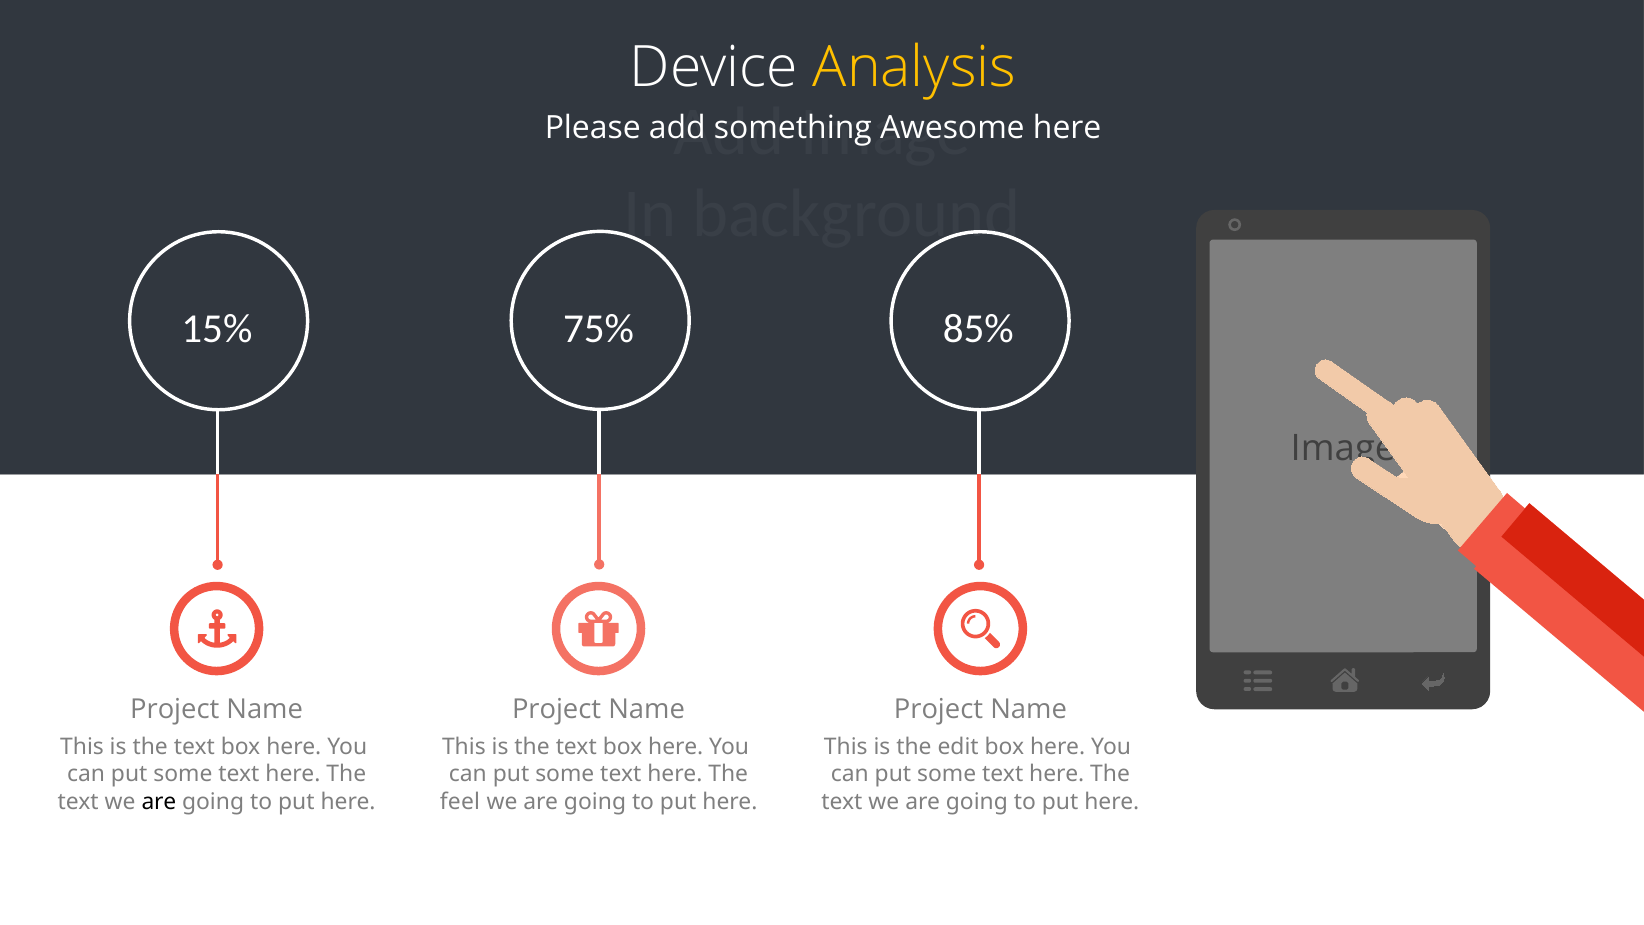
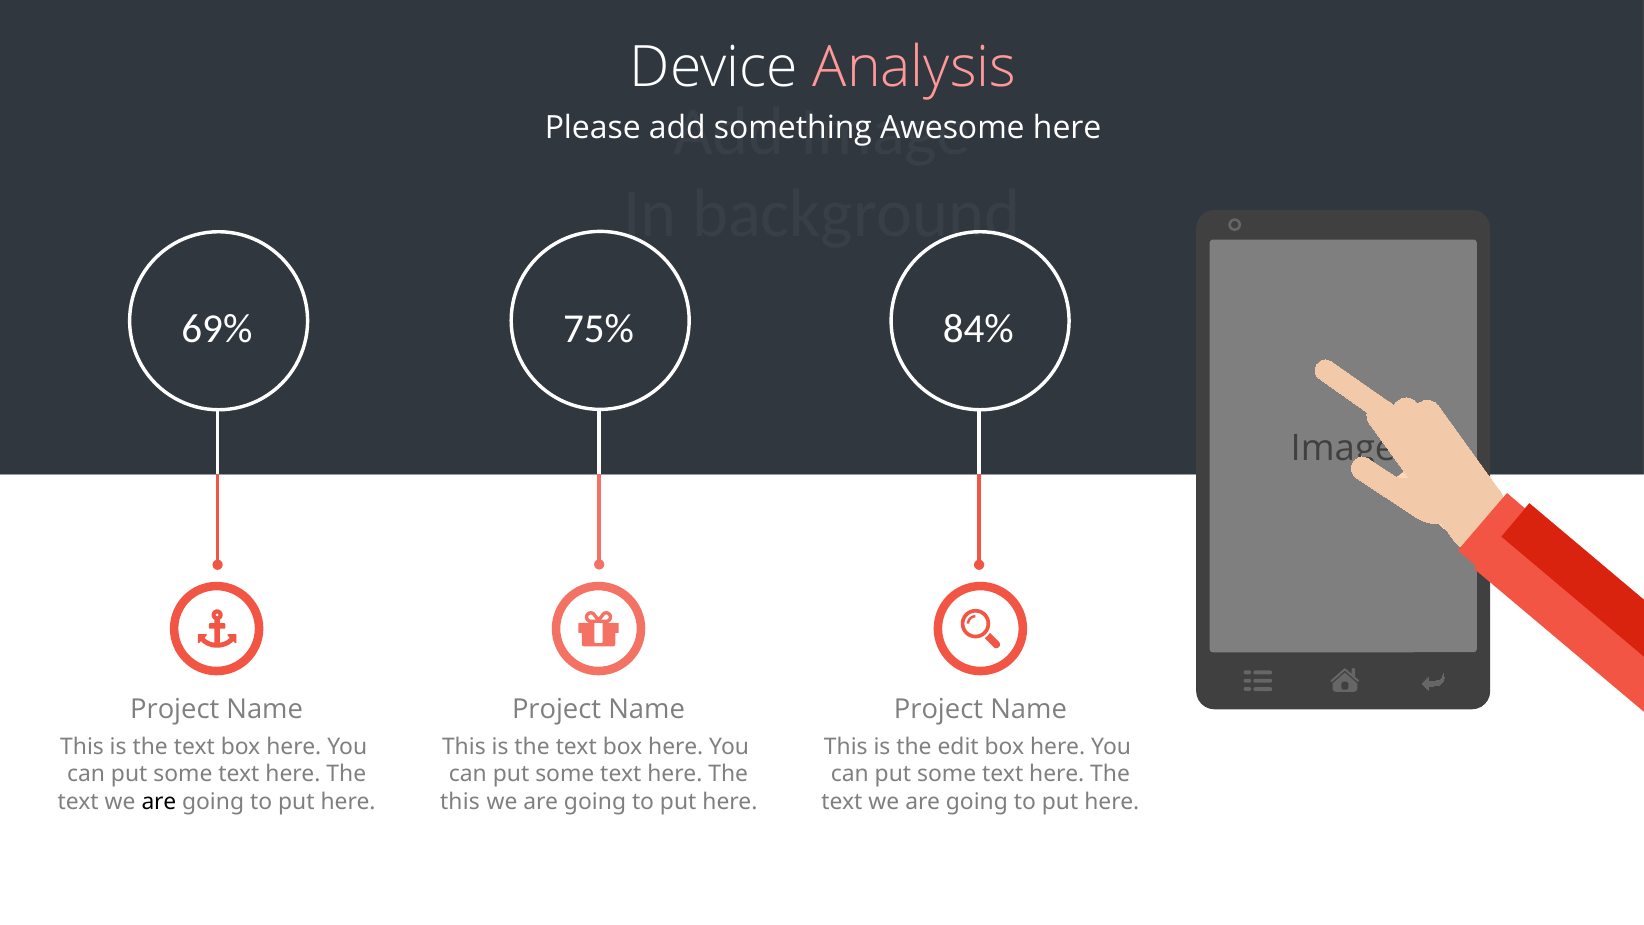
Analysis colour: yellow -> pink (914, 67)
15%: 15% -> 69% (217, 329)
85%: 85% -> 84% (978, 329)
feel: feel -> this (460, 801)
